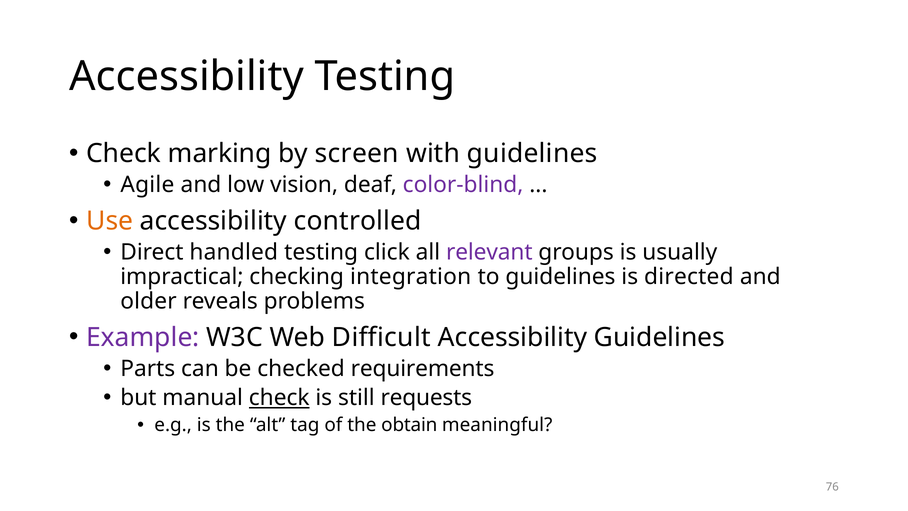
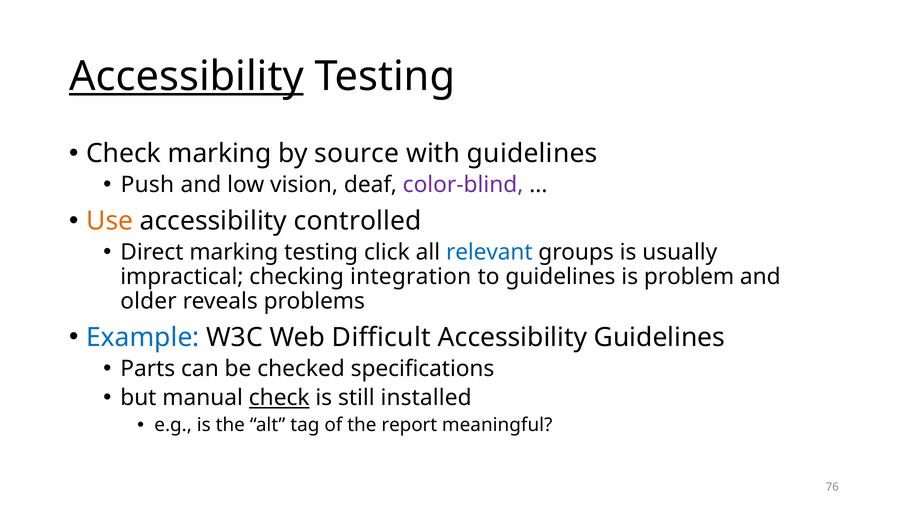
Accessibility underline: none -> present (186, 76)
screen: screen -> source (357, 154)
Agile: Agile -> Push (147, 185)
Direct handled: handled -> marking (234, 252)
relevant colour: purple -> blue (489, 252)
directed: directed -> problem (689, 277)
Example colour: purple -> blue (143, 337)
requirements: requirements -> specifications (423, 368)
requests: requests -> installed (426, 398)
obtain: obtain -> report (409, 425)
